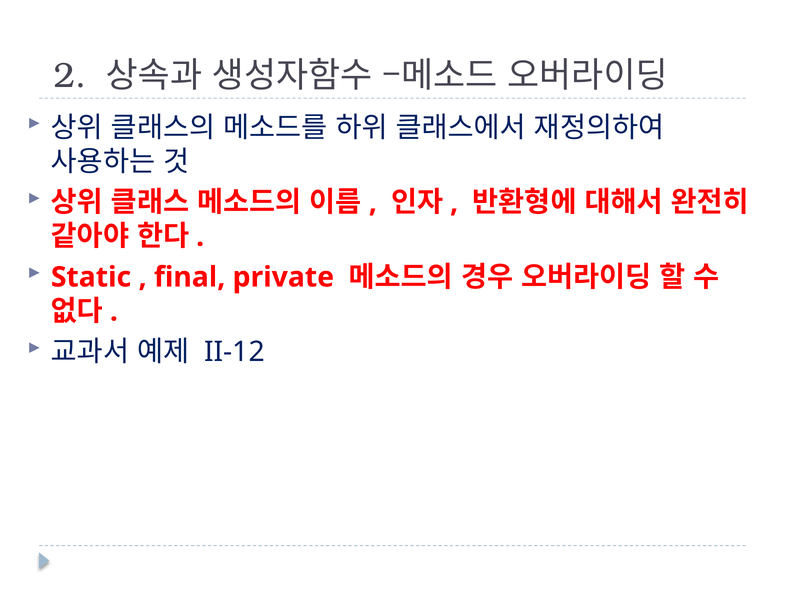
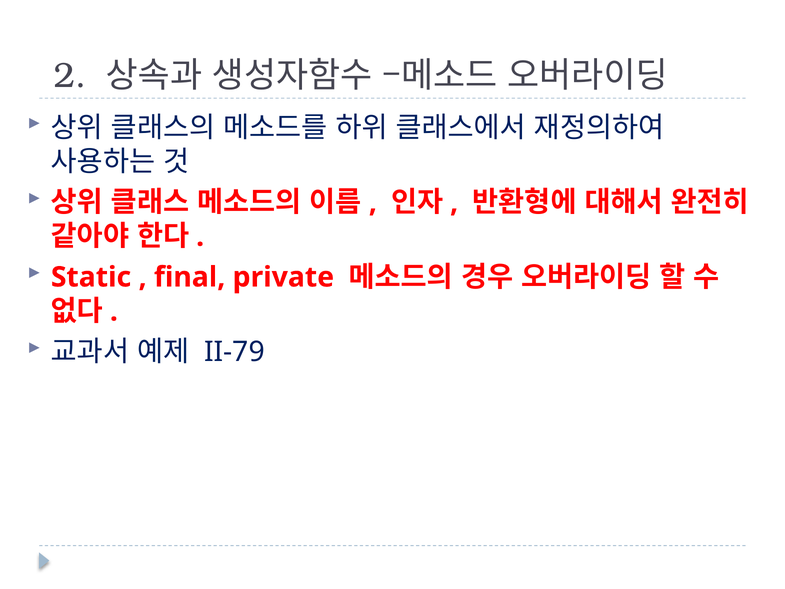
II-12: II-12 -> II-79 (234, 352)
